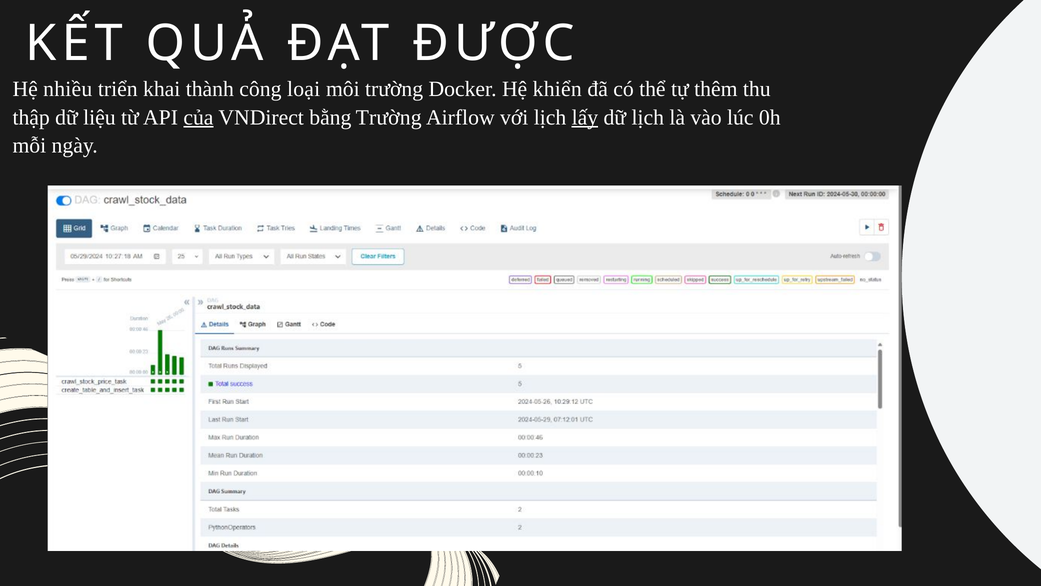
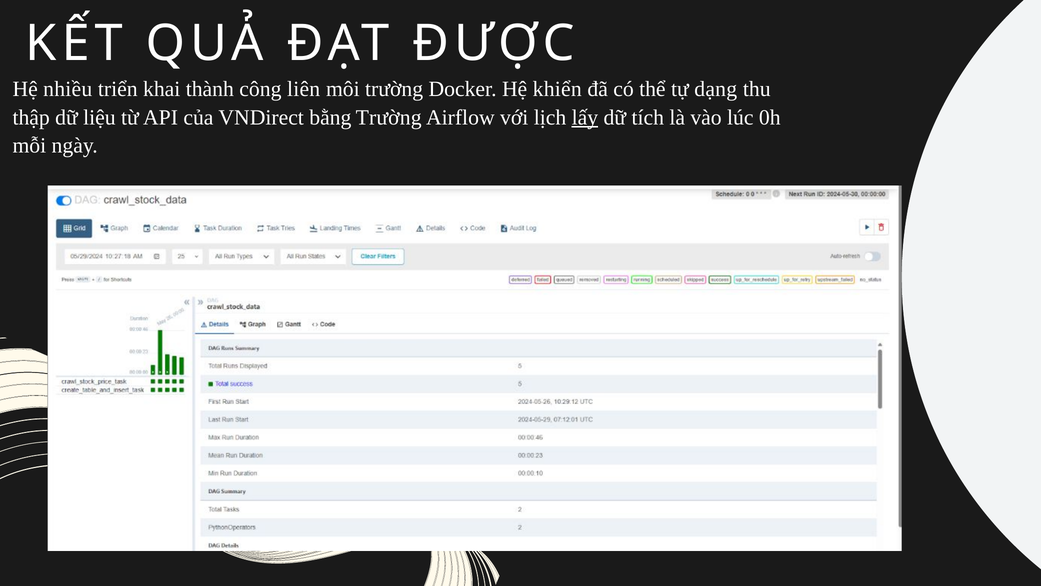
loại: loại -> liên (304, 89)
thêm: thêm -> dạng (716, 89)
của underline: present -> none (198, 117)
dữ lịch: lịch -> tích (648, 117)
